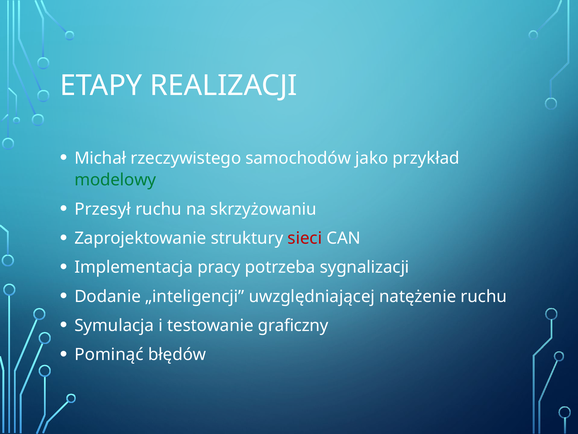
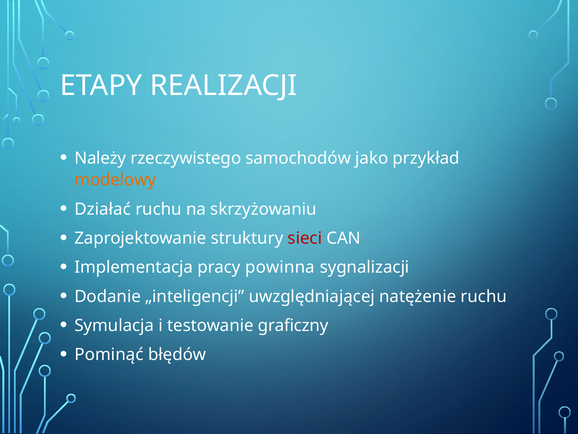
Michał: Michał -> Należy (100, 158)
modelowy colour: green -> orange (115, 180)
Przesył: Przesył -> Działać (103, 209)
potrzeba: potrzeba -> powinna (280, 267)
